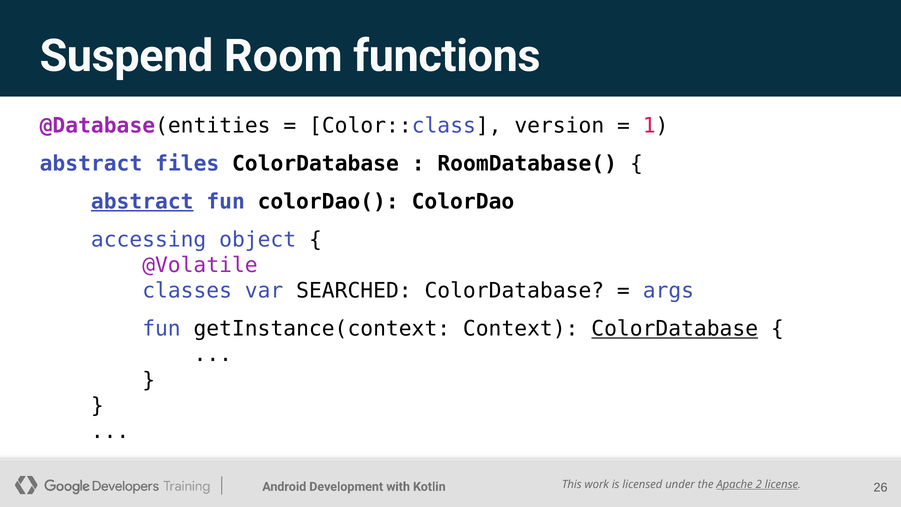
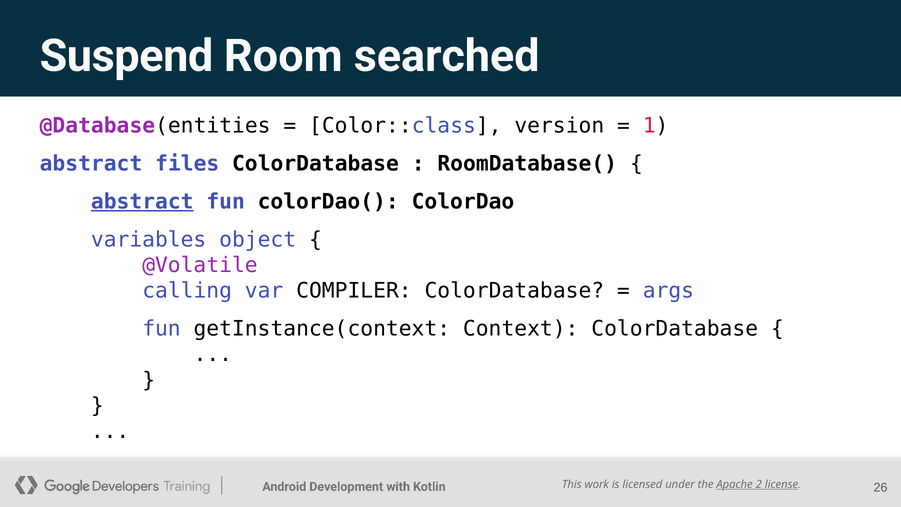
functions: functions -> searched (447, 56)
accessing: accessing -> variables (149, 240)
classes: classes -> calling (187, 291)
SEARCHED: SEARCHED -> COMPILER (354, 291)
ColorDatabase underline: present -> none (675, 329)
